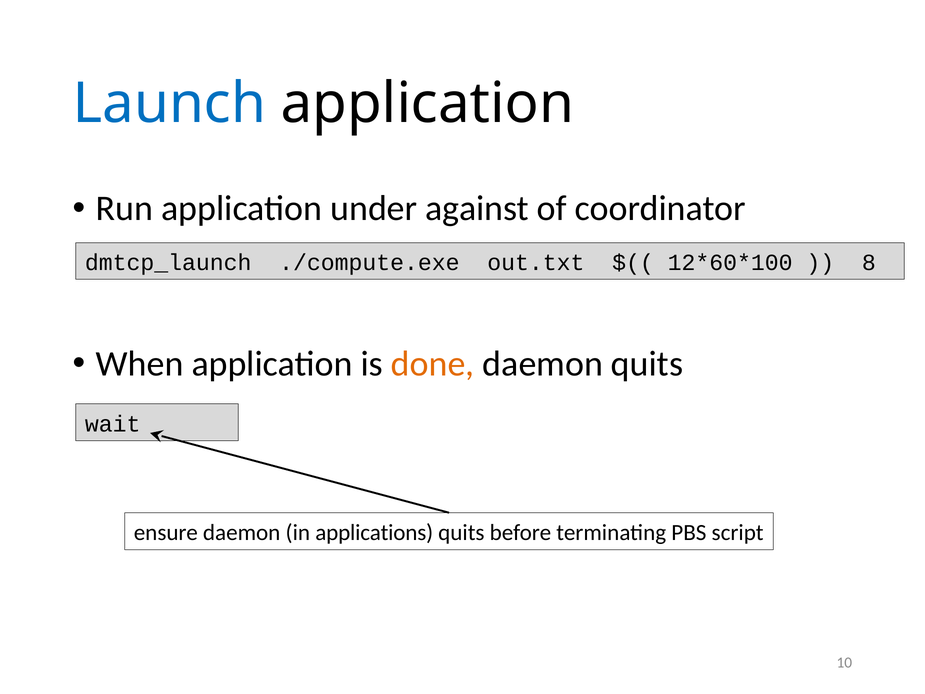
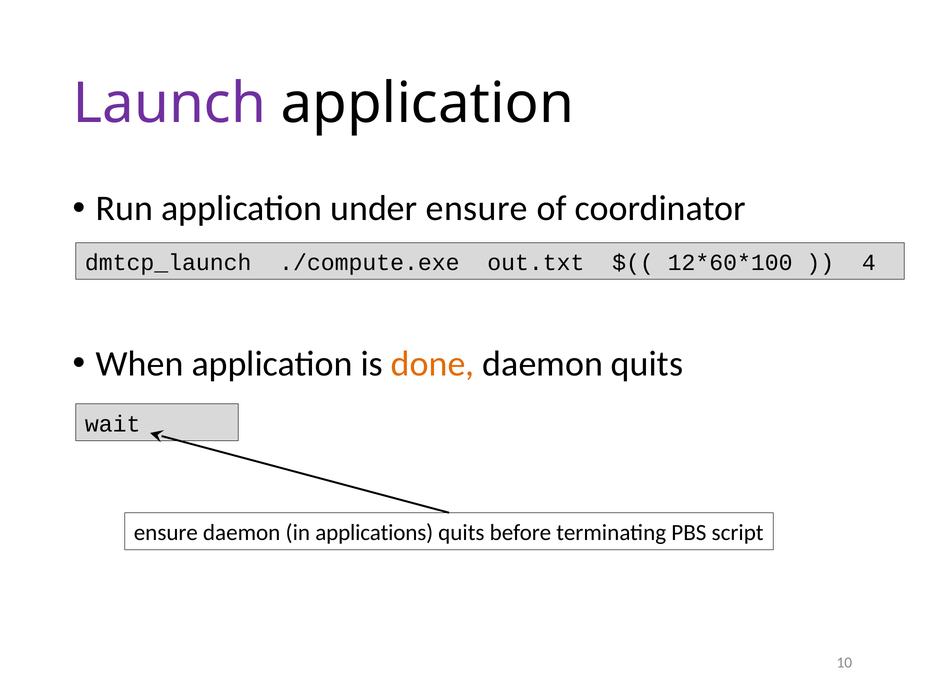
Launch colour: blue -> purple (169, 104)
under against: against -> ensure (477, 209)
8: 8 -> 4 (869, 263)
